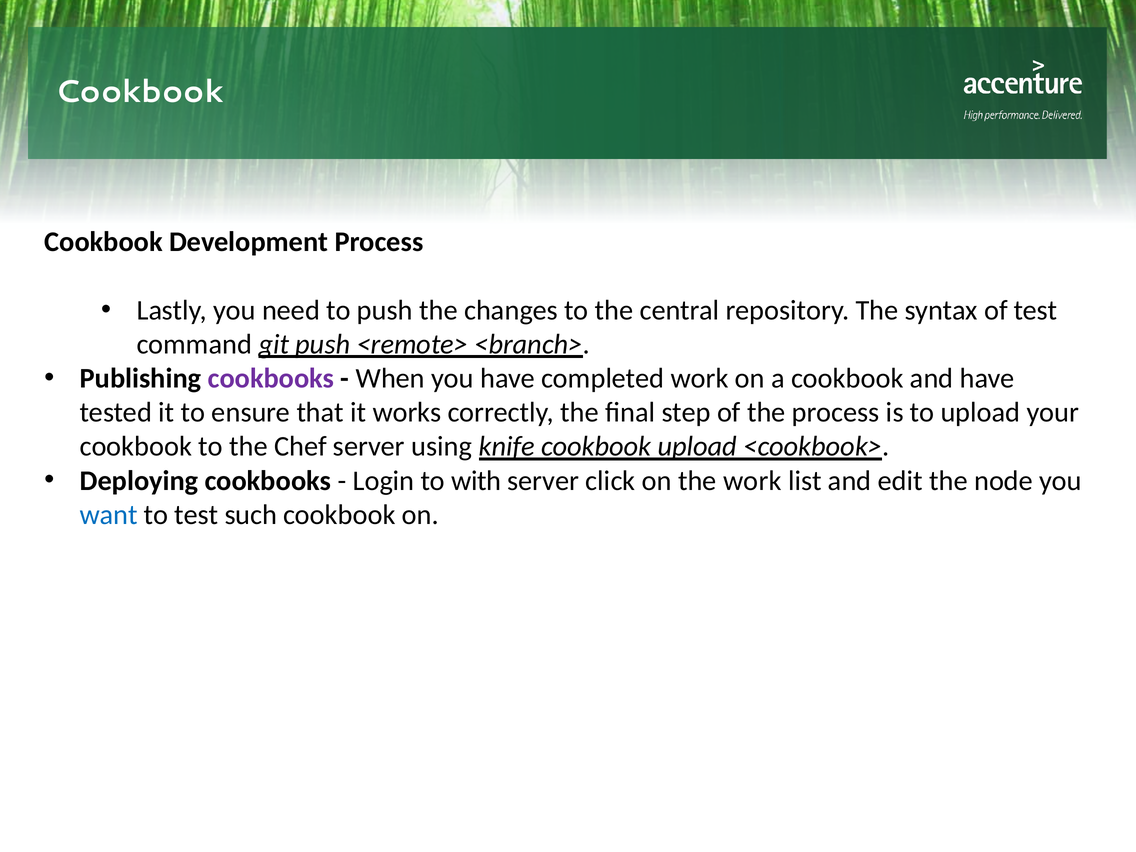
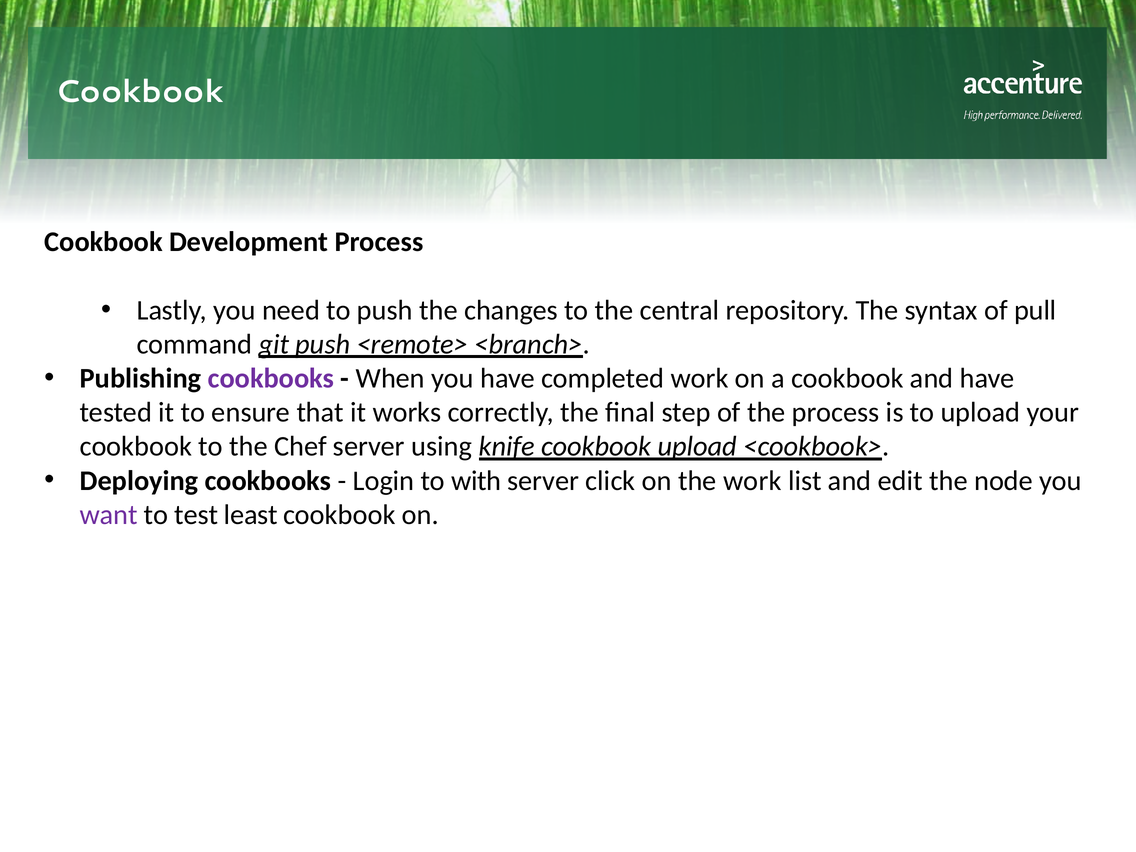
of test: test -> pull (1035, 310)
want colour: blue -> purple (109, 515)
such: such -> least (251, 515)
